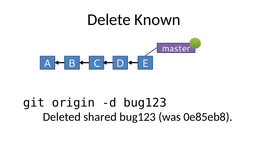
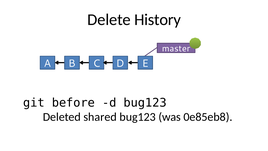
Known: Known -> History (158, 20)
origin: origin -> before (73, 103)
